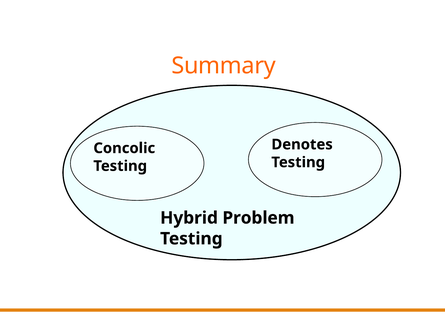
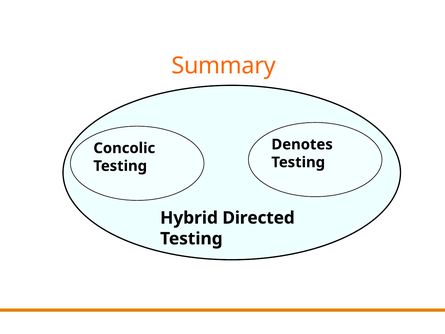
Problem: Problem -> Directed (259, 218)
